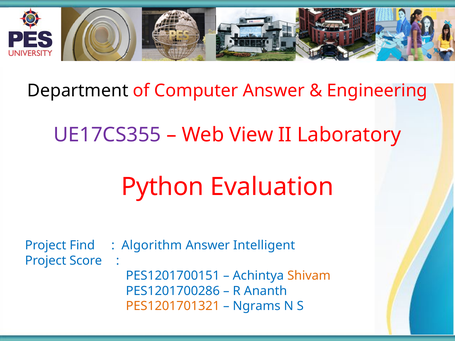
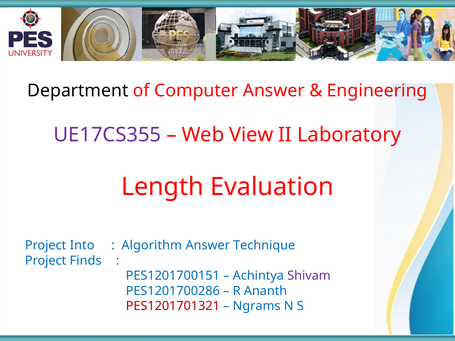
Python: Python -> Length (162, 187)
Find: Find -> Into (82, 246)
Intelligent: Intelligent -> Technique (264, 246)
Score: Score -> Finds (86, 261)
Shivam colour: orange -> purple (309, 276)
PES1201701321 colour: orange -> red (173, 306)
